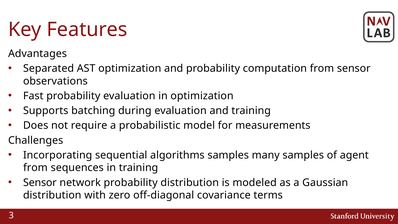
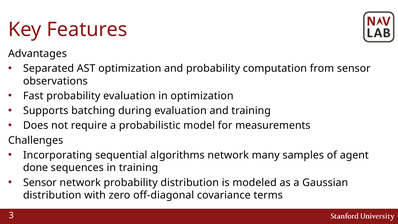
algorithms samples: samples -> network (228, 155)
from: from -> done (36, 168)
